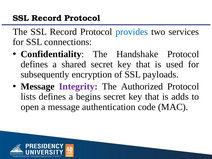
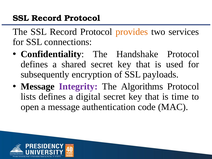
provides colour: blue -> orange (132, 32)
Authorized: Authorized -> Algorithms (142, 87)
begins: begins -> digital (88, 97)
adds: adds -> time (180, 97)
